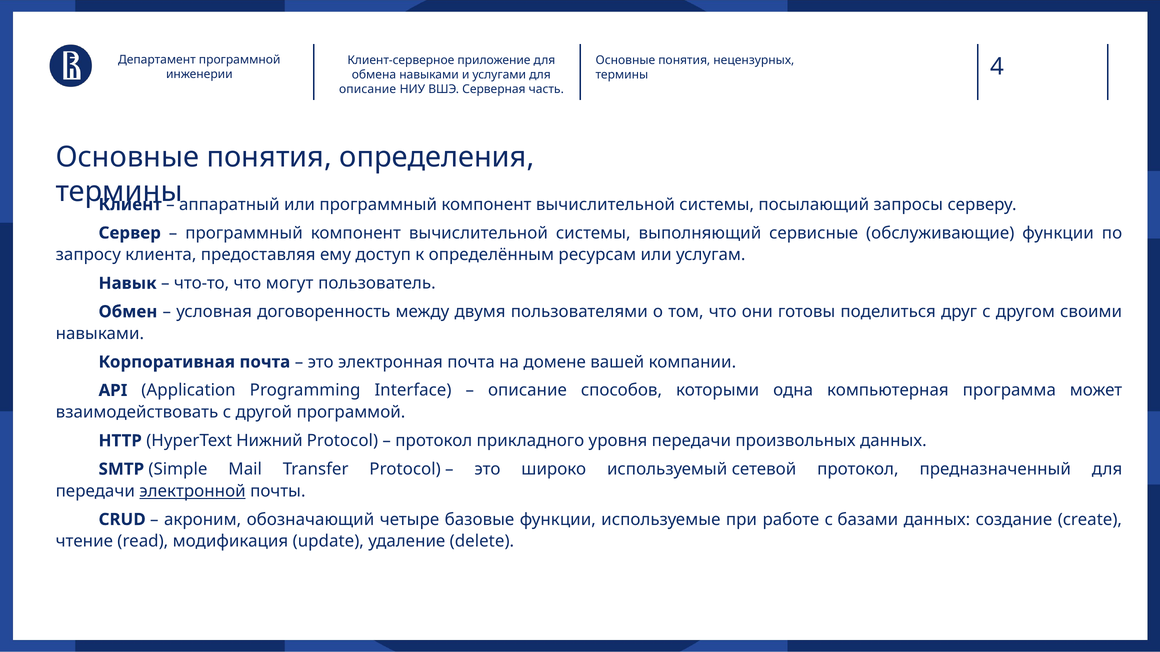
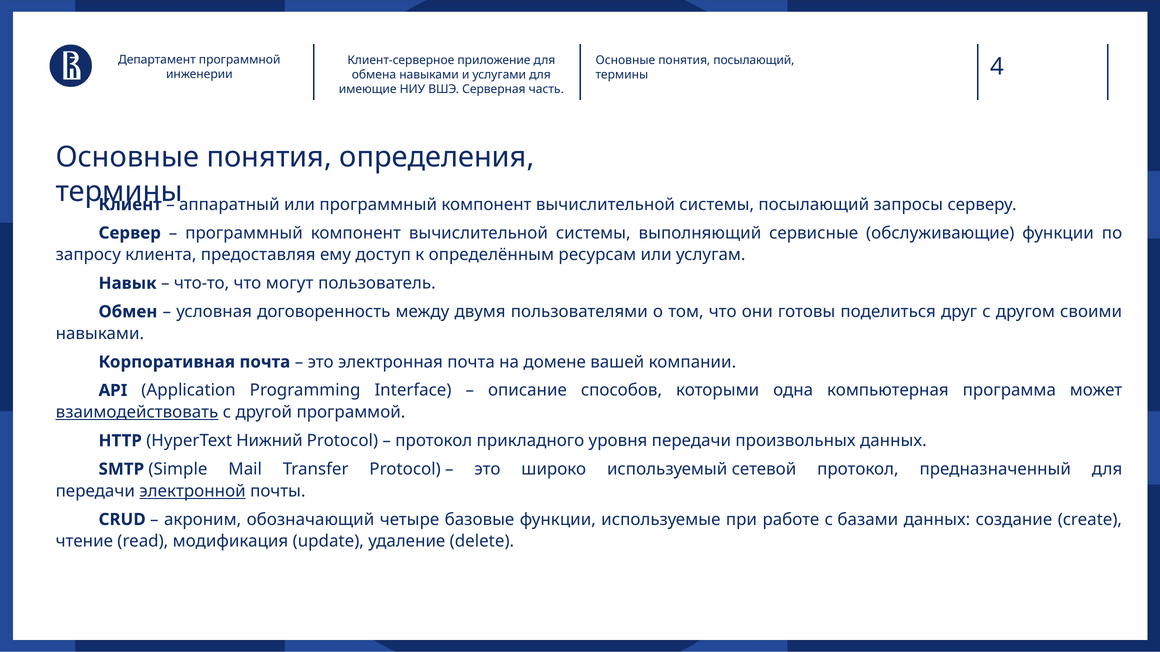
понятия нецензурных: нецензурных -> посылающий (754, 60)
описание: описание -> имеющие (368, 89)
взаимодействовать underline: none -> present (137, 413)
